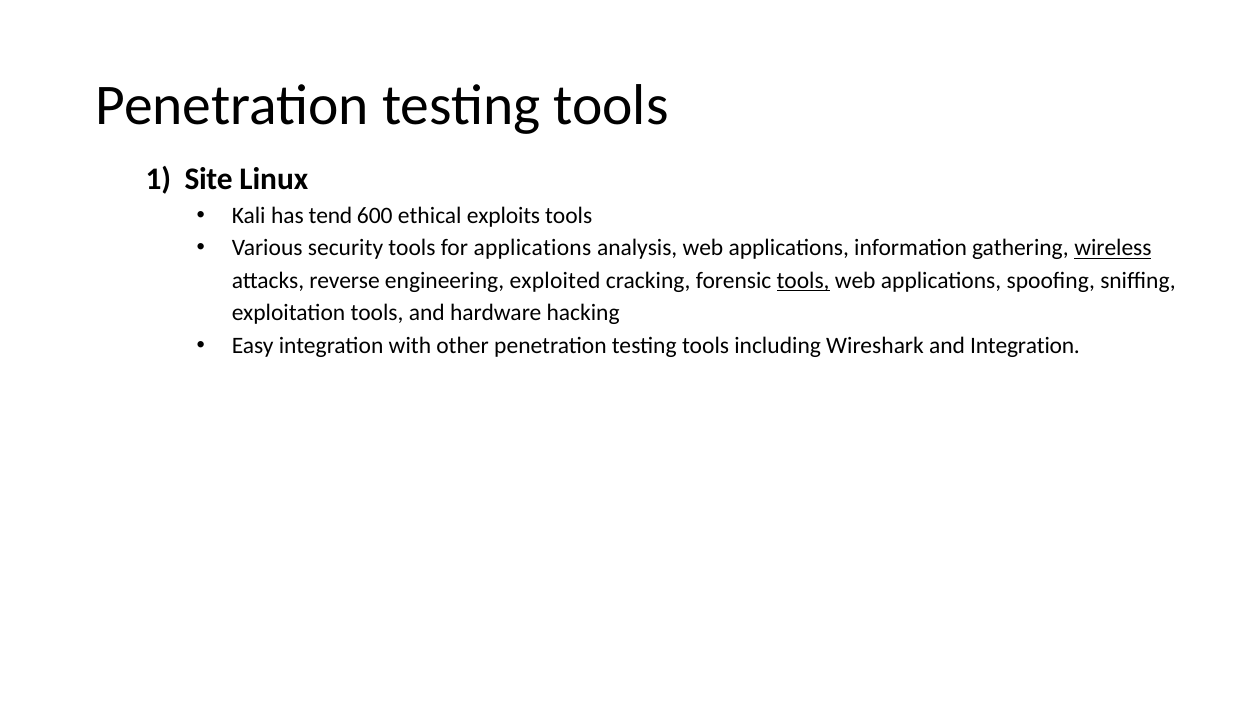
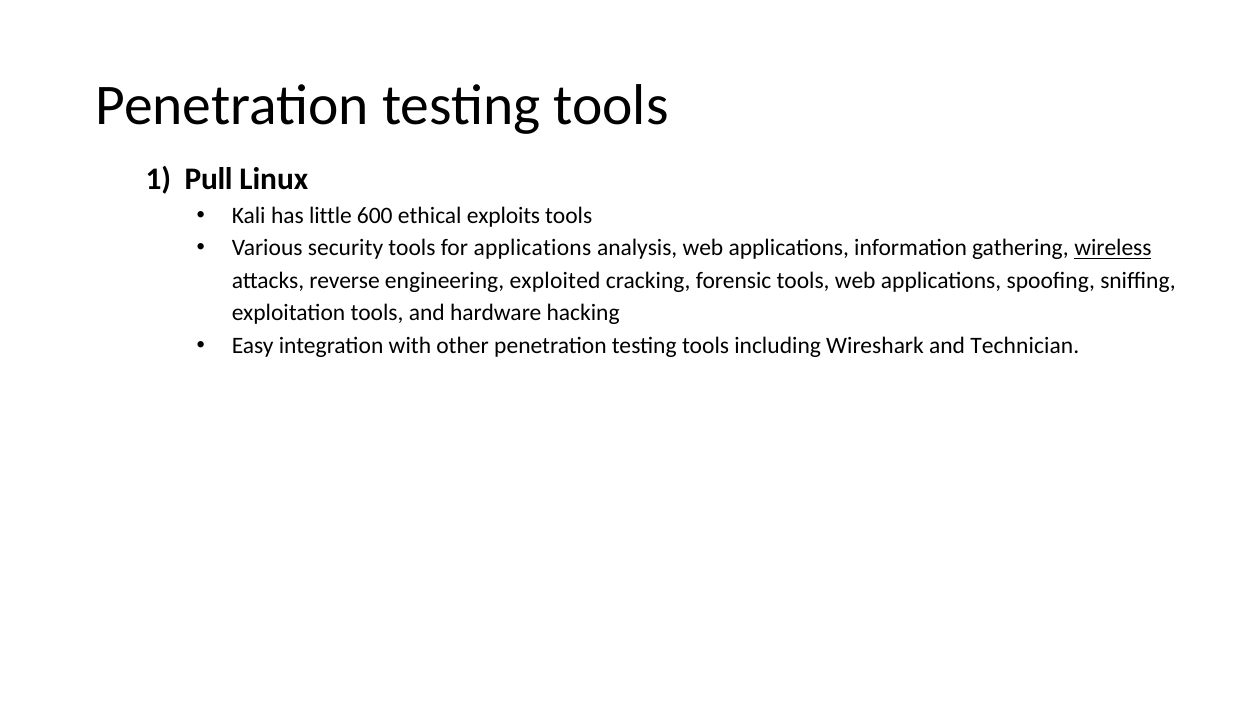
Site: Site -> Pull (209, 179)
tend: tend -> little (330, 216)
tools underline: present -> none (803, 281)
and Integration: Integration -> Technician (1025, 346)
